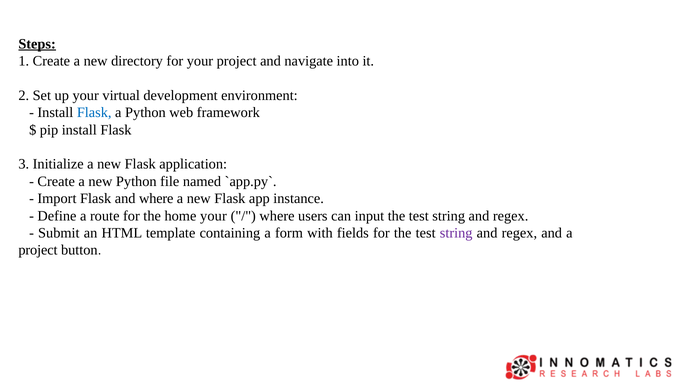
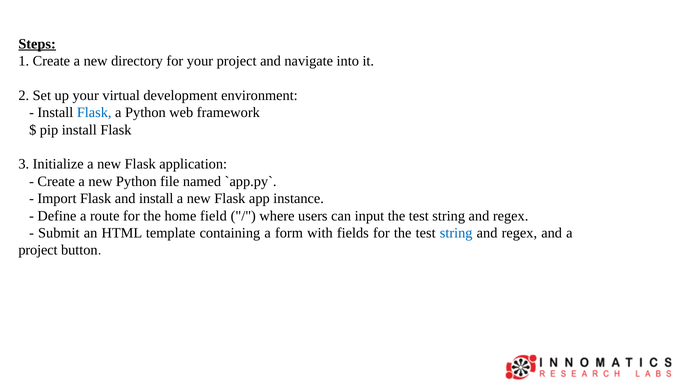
and where: where -> install (156, 199)
home your: your -> field (213, 216)
string colour: purple -> blue (456, 233)
